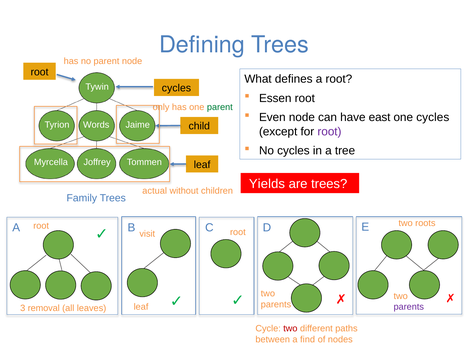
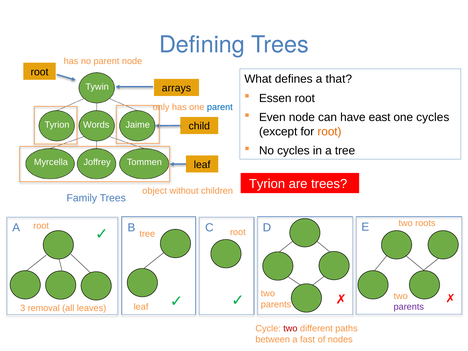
a root: root -> that (339, 79)
cycles: cycles -> arrays (176, 88)
parent colour: green -> blue (220, 107)
root colour: purple -> orange (329, 131)
Yields: Yields -> Tyrion (267, 184)
actual: actual -> object (155, 191)
visit: visit -> tree (147, 234)
find: find -> fast (308, 339)
